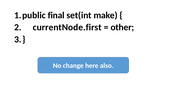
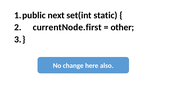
final: final -> next (56, 15)
make: make -> static (105, 15)
